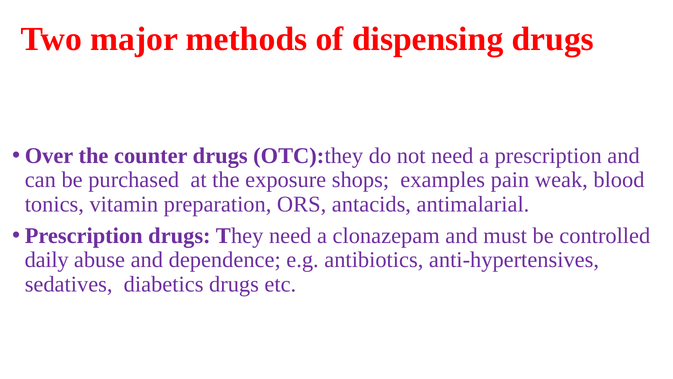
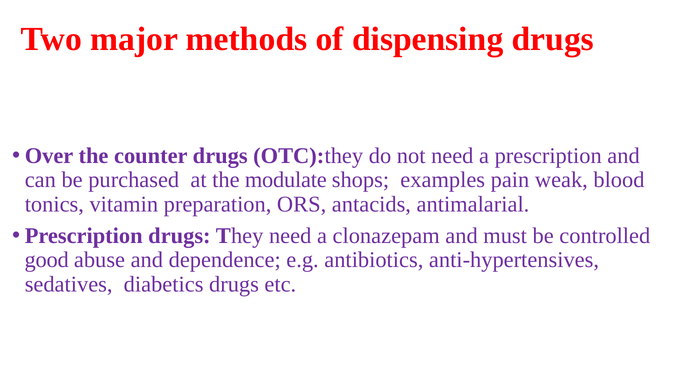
exposure: exposure -> modulate (286, 180)
daily: daily -> good (47, 260)
